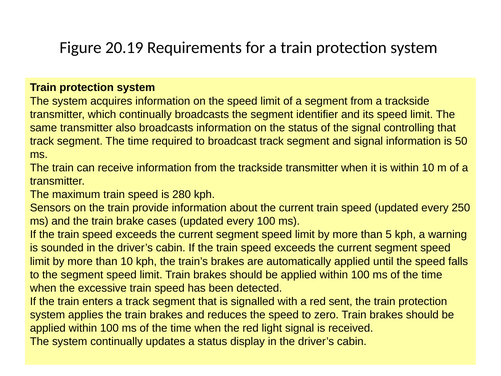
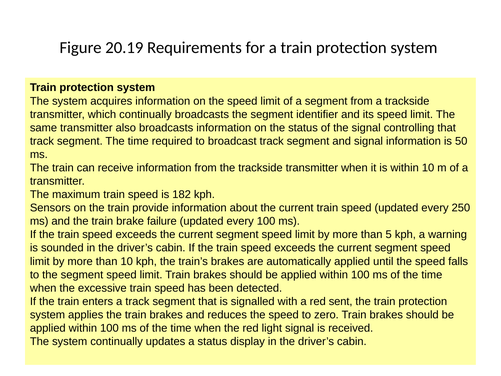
280: 280 -> 182 (182, 194)
cases: cases -> failure (162, 221)
